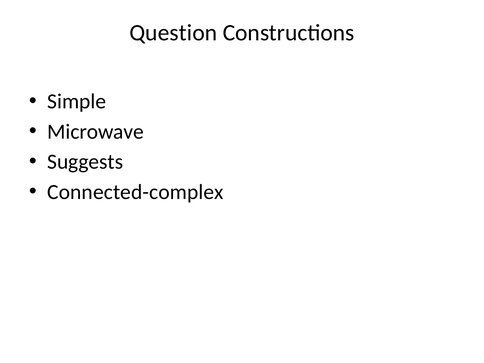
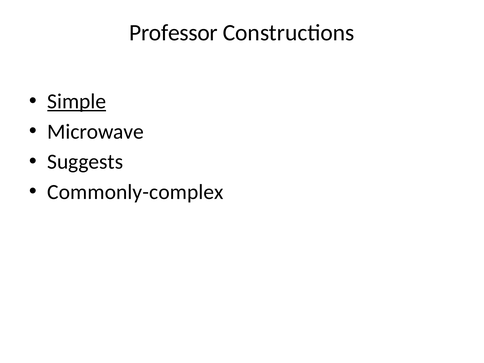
Question: Question -> Professor (173, 33)
Simple underline: none -> present (77, 102)
Connected-complex: Connected-complex -> Commonly-complex (135, 192)
